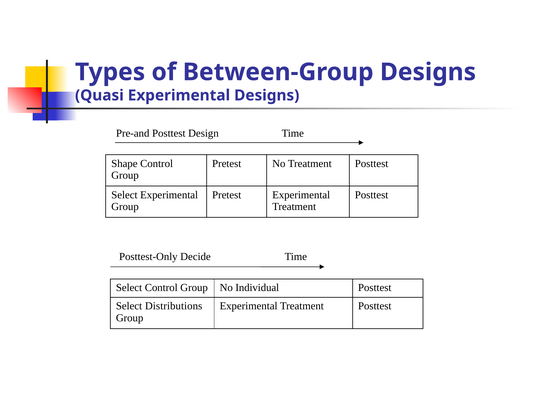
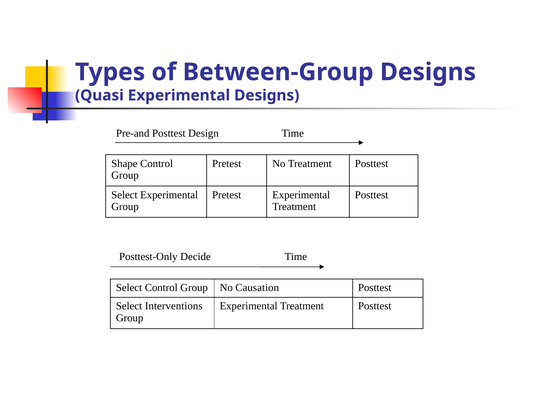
Individual: Individual -> Causation (257, 288)
Distributions: Distributions -> Interventions (174, 306)
